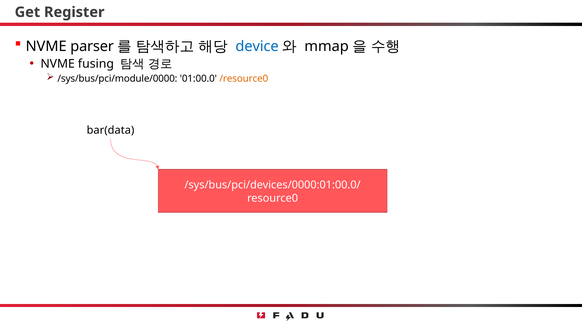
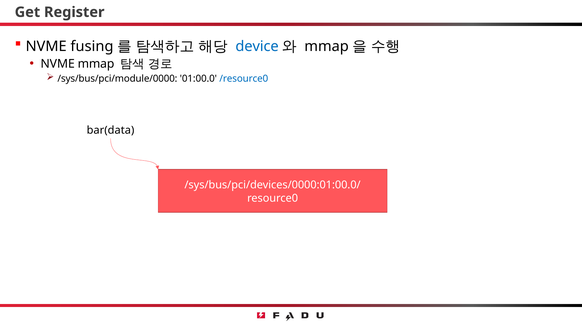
parser: parser -> fusing (92, 46)
NVME fusing: fusing -> mmap (96, 64)
/resource0 colour: orange -> blue (244, 79)
